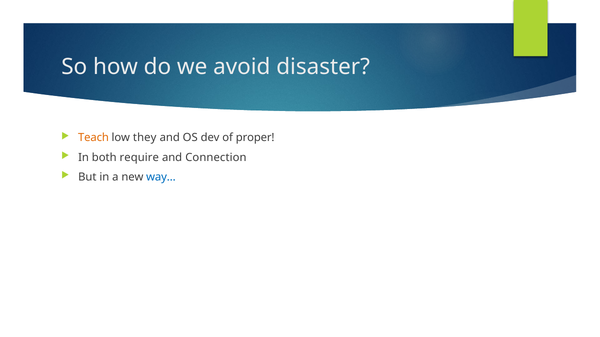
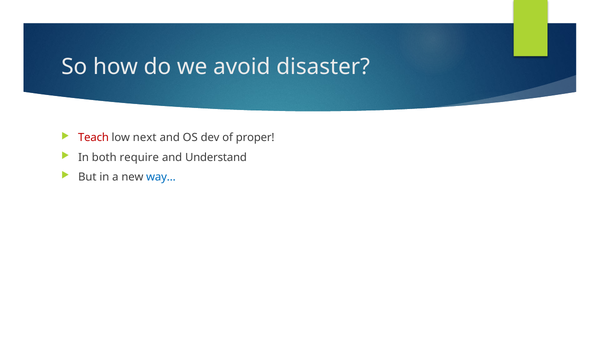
Teach colour: orange -> red (93, 138)
they: they -> next (145, 138)
Connection: Connection -> Understand (216, 158)
